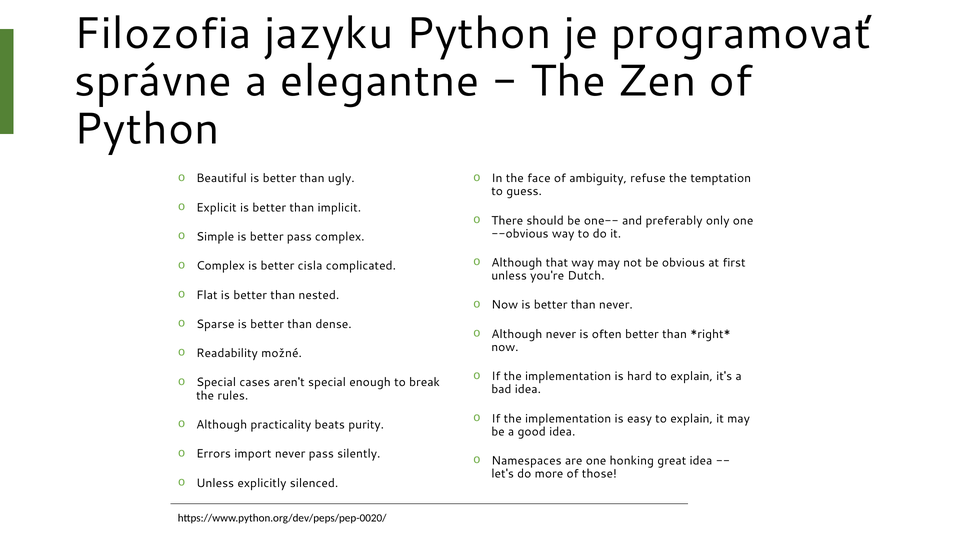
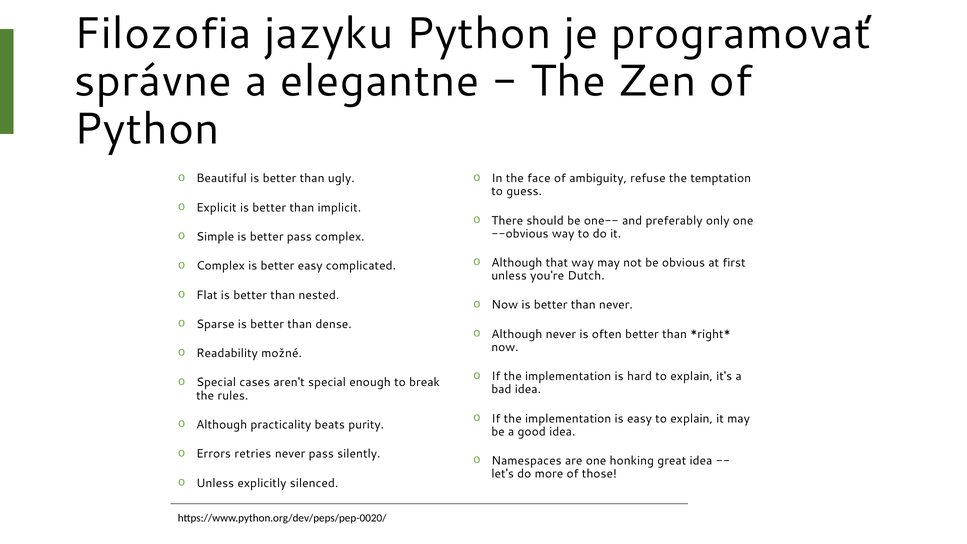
better cisla: cisla -> easy (310, 266)
import: import -> retries (253, 454)
